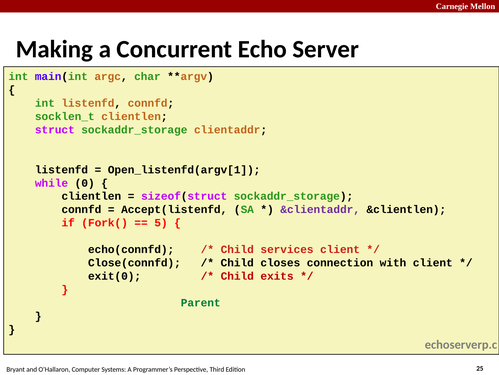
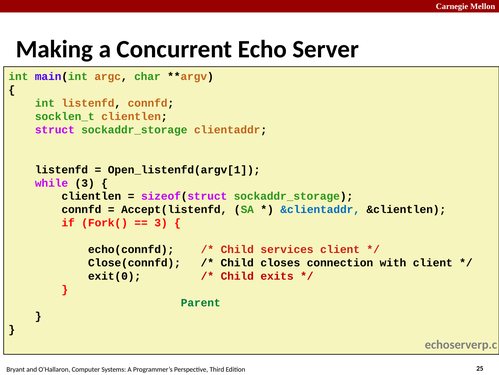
while 0: 0 -> 3 (85, 183)
&clientaddr colour: purple -> blue (320, 209)
5: 5 -> 3 (161, 222)
